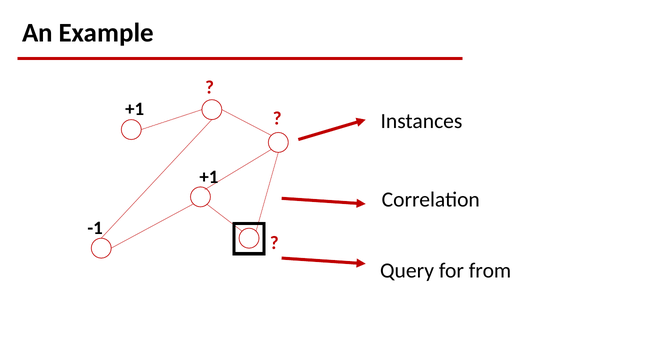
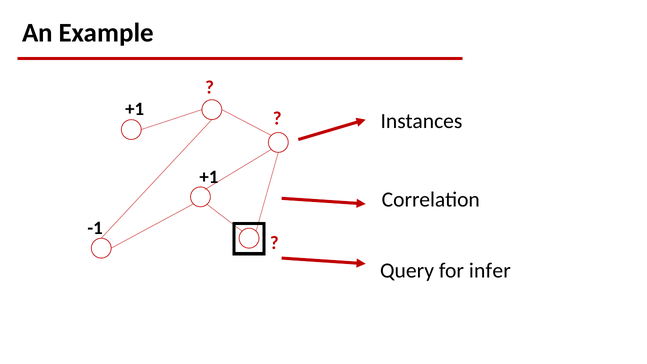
from: from -> infer (490, 270)
